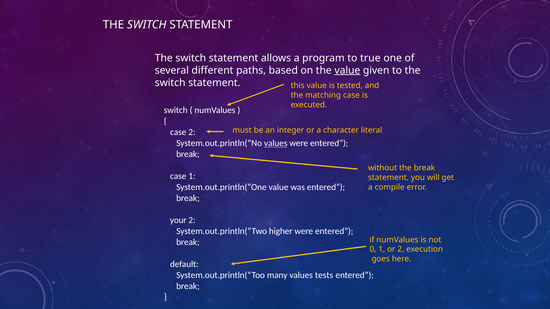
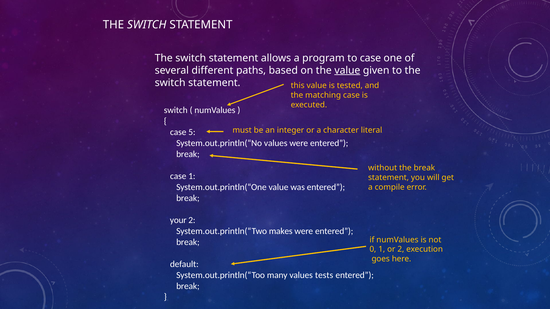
to true: true -> case (370, 58)
case 2: 2 -> 5 (192, 132)
values underline: present -> none (276, 143)
higher: higher -> makes (281, 231)
